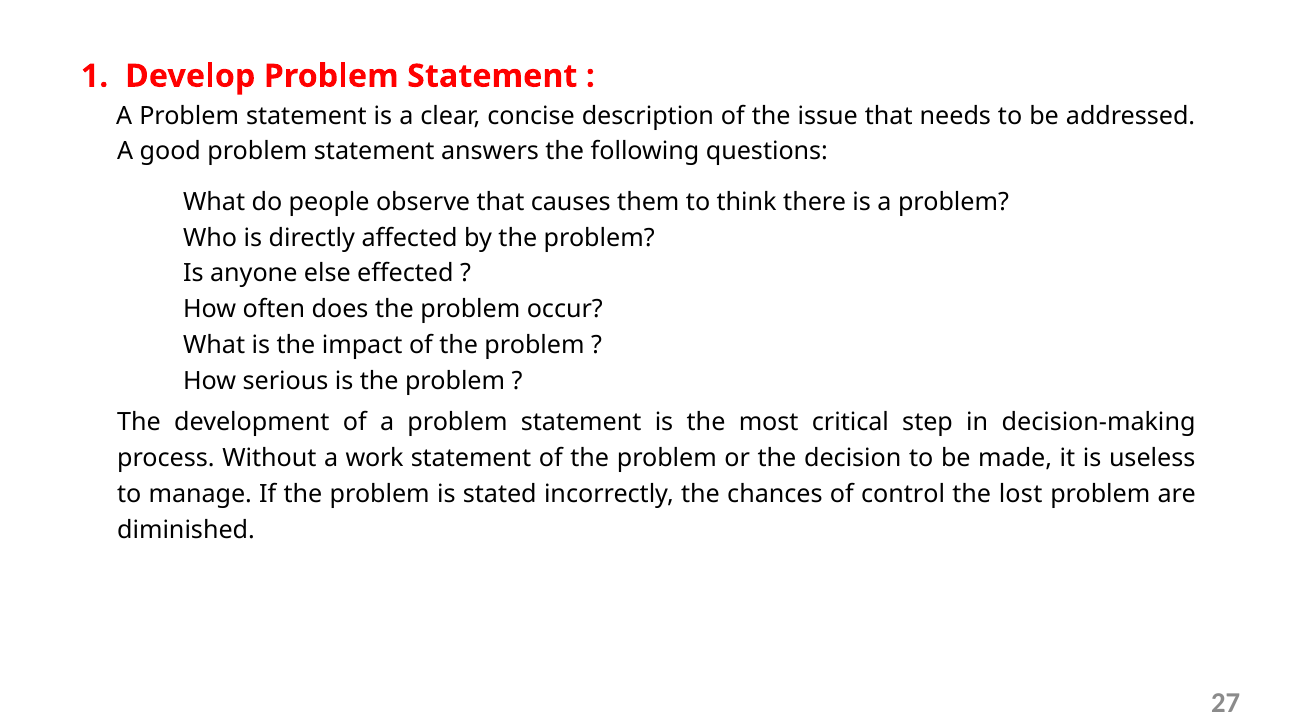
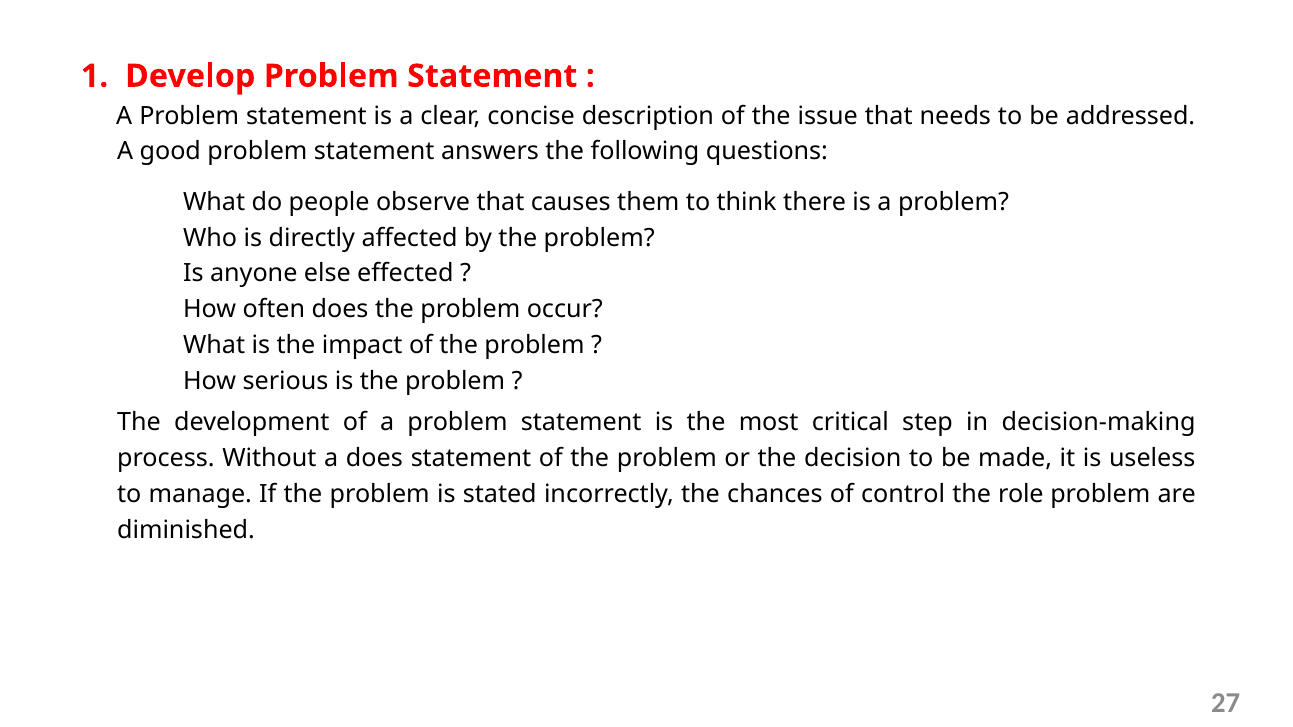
a work: work -> does (374, 459)
lost: lost -> role (1021, 495)
